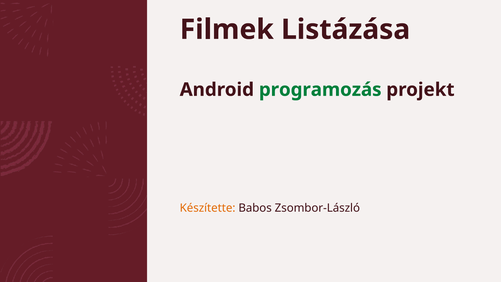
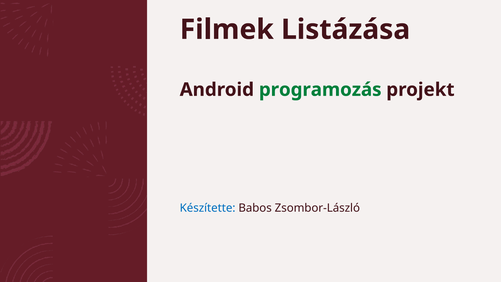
Készítette colour: orange -> blue (208, 208)
